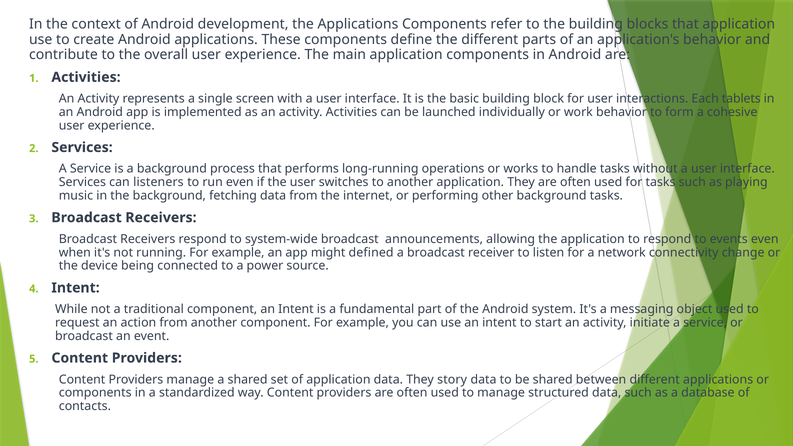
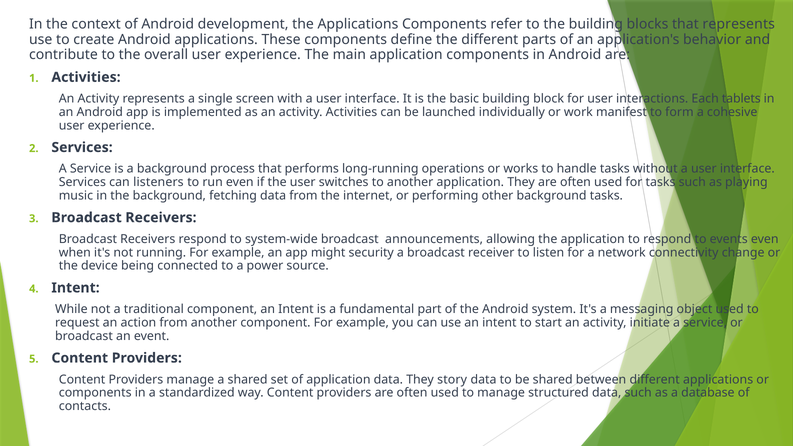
that application: application -> represents (739, 24)
work behavior: behavior -> manifest (621, 112)
defined: defined -> security (371, 252)
